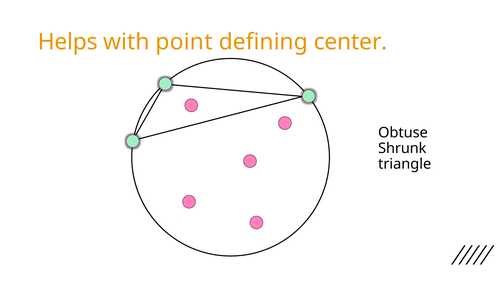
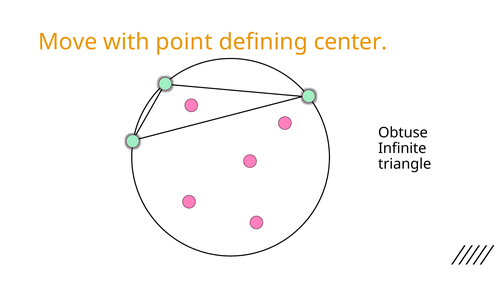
Helps: Helps -> Move (68, 42)
Shrunk: Shrunk -> Infinite (402, 149)
